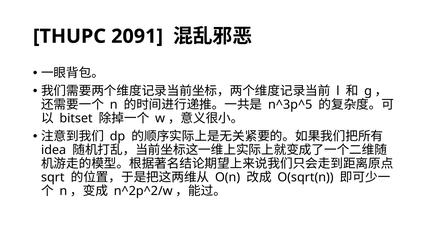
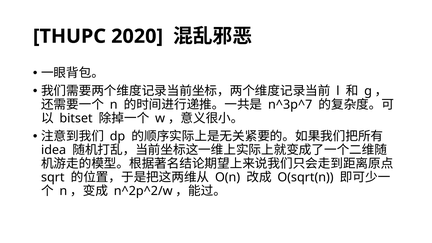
2091: 2091 -> 2020 (137, 36)
n^3p^5: n^3p^5 -> n^3p^7 (290, 105)
